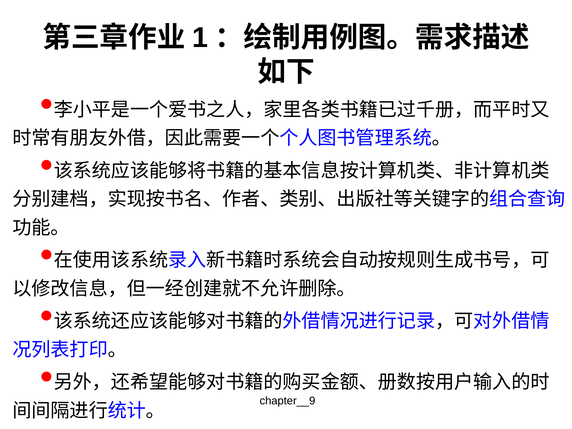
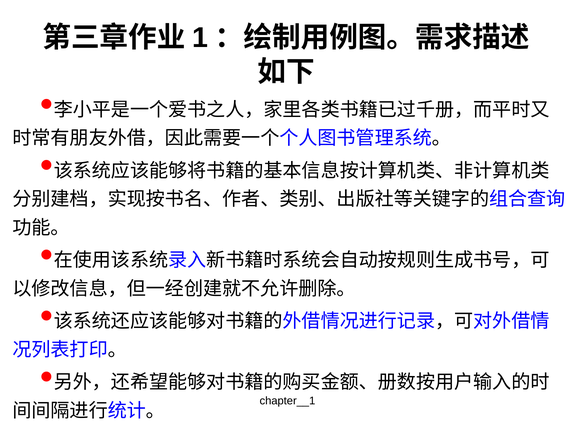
chapter__9: chapter__9 -> chapter__1 (287, 401)
